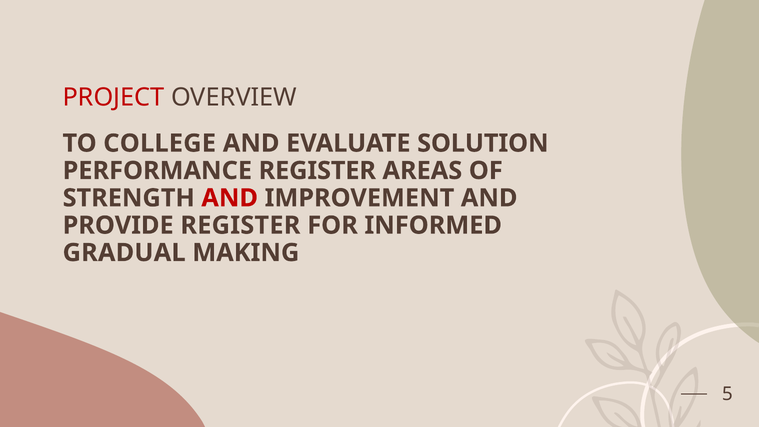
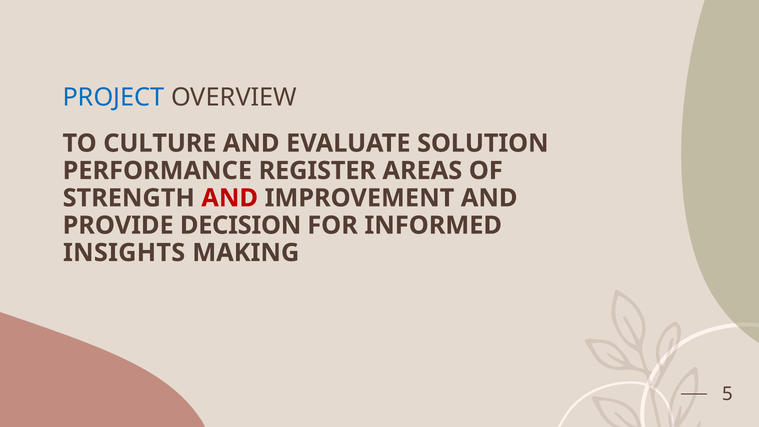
PROJECT colour: red -> blue (114, 97)
COLLEGE: COLLEGE -> CULTURE (160, 143)
PROVIDE REGISTER: REGISTER -> DECISION (241, 225)
GRADUAL: GRADUAL -> INSIGHTS (124, 253)
